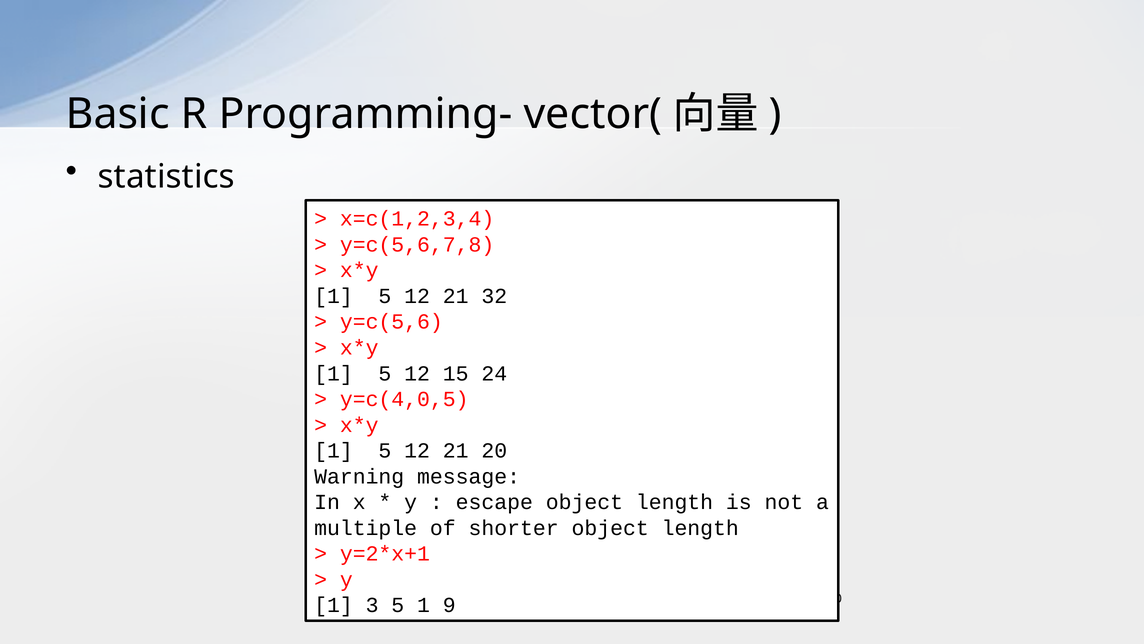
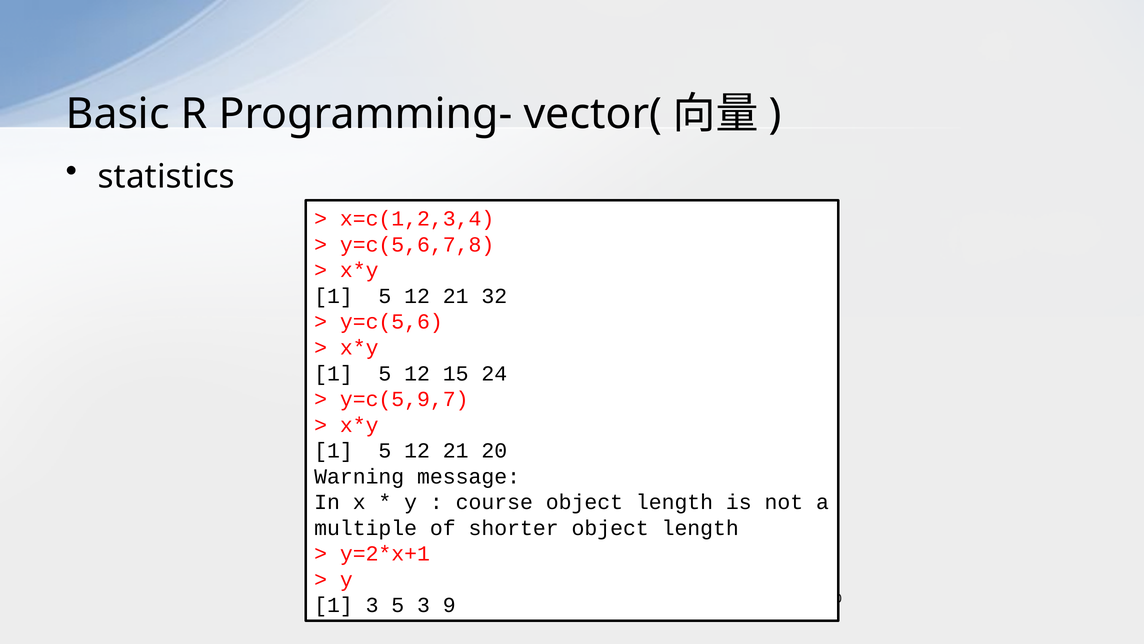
y=c(4,0,5: y=c(4,0,5 -> y=c(5,9,7 (404, 399)
escape: escape -> course (494, 502)
5 1: 1 -> 3 (424, 605)
